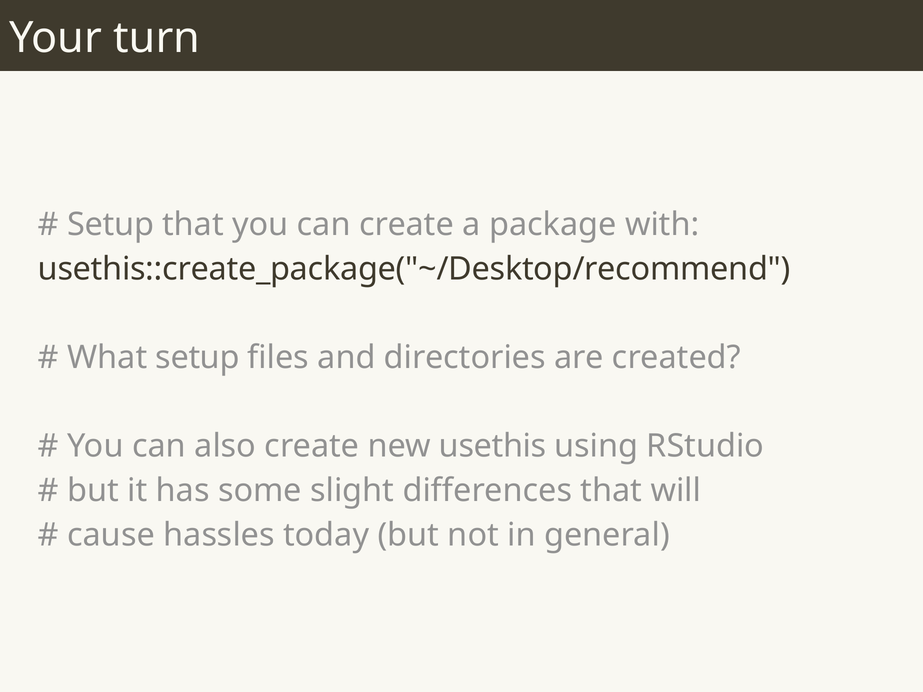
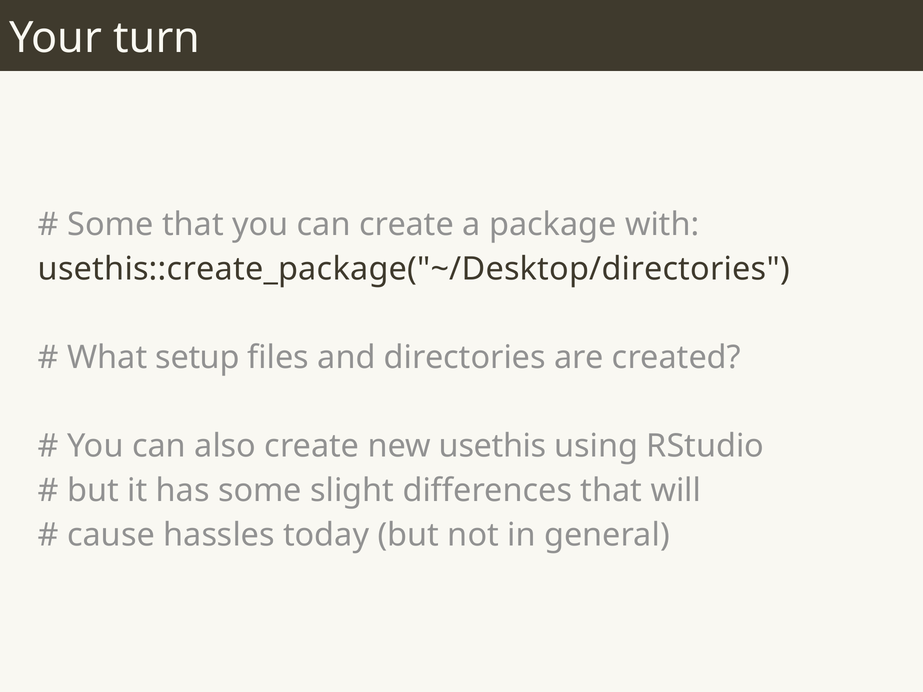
Setup: Setup -> Some (110, 225)
usethis::create_package("~/Desktop/recommend: usethis::create_package("~/Desktop/recommend -> usethis::create_package("~/Desktop/directories (414, 269)
